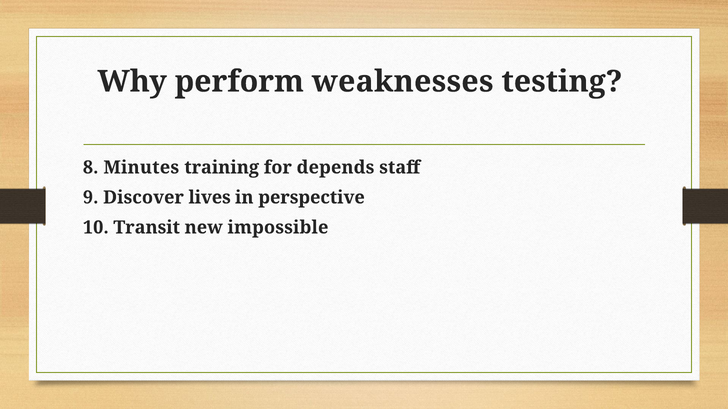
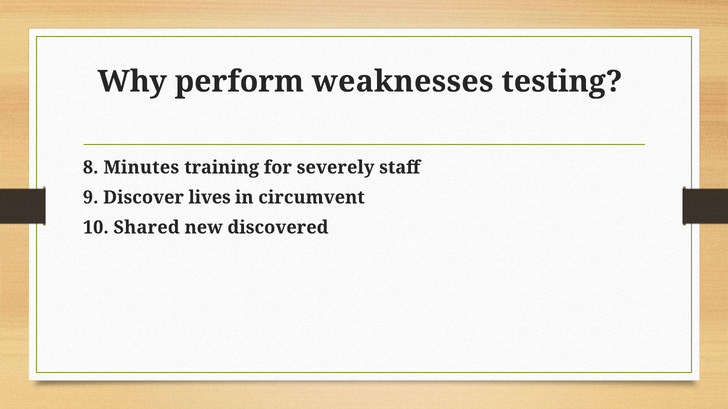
depends: depends -> severely (336, 168)
perspective: perspective -> circumvent (311, 198)
Transit: Transit -> Shared (147, 228)
impossible: impossible -> discovered (278, 228)
